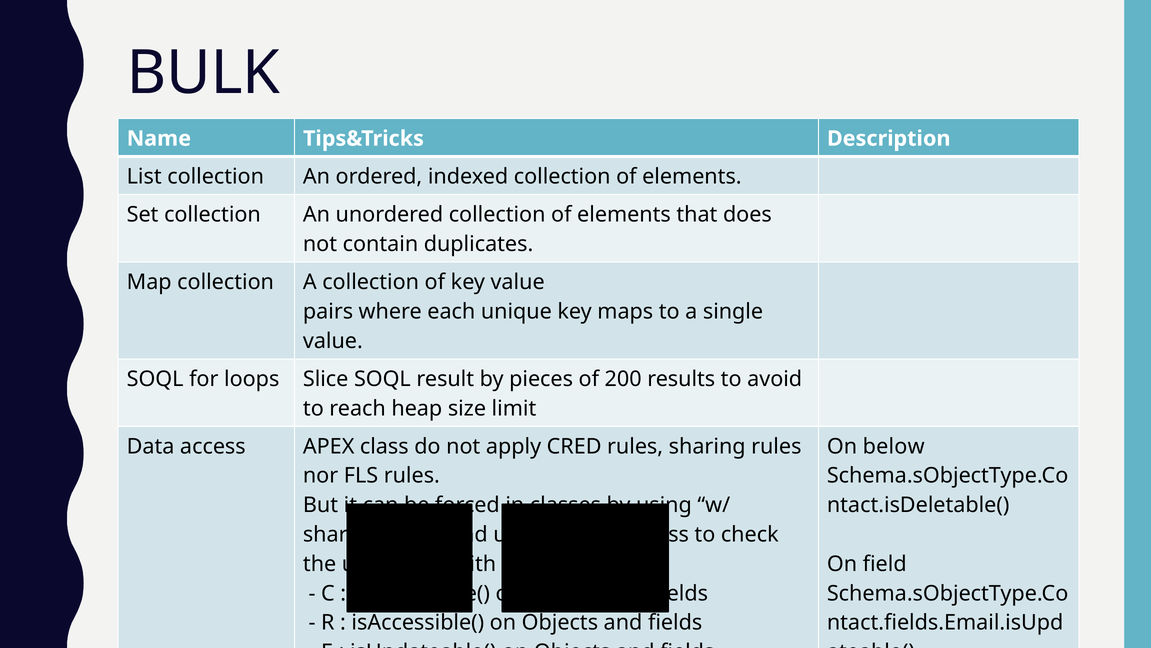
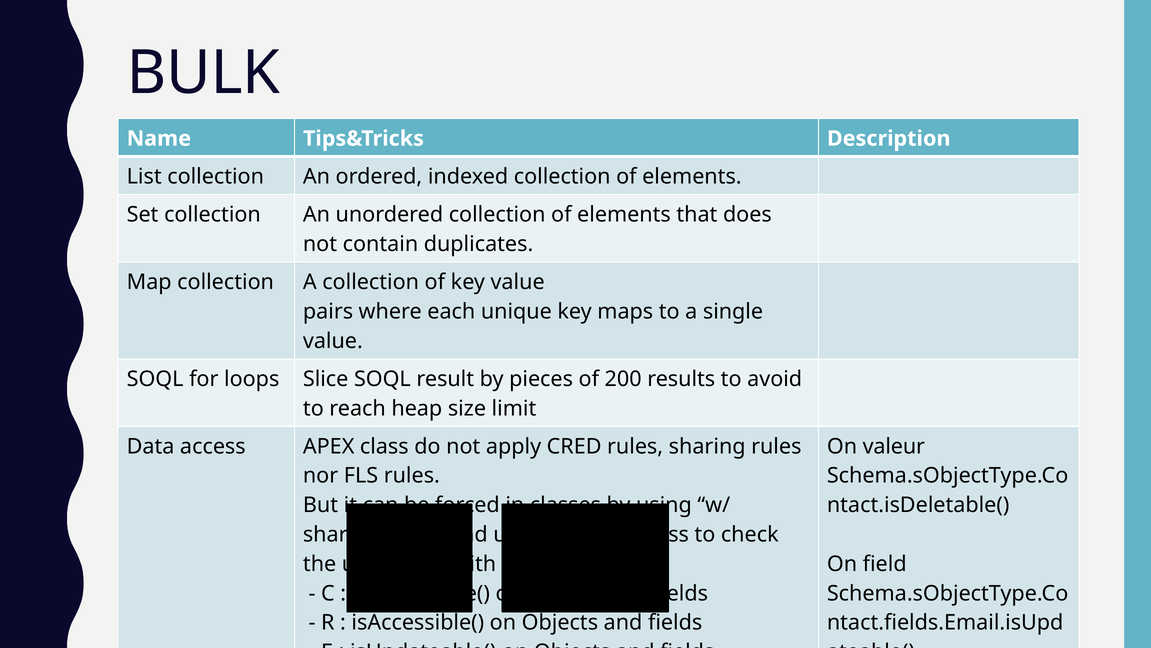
below: below -> valeur (894, 446)
